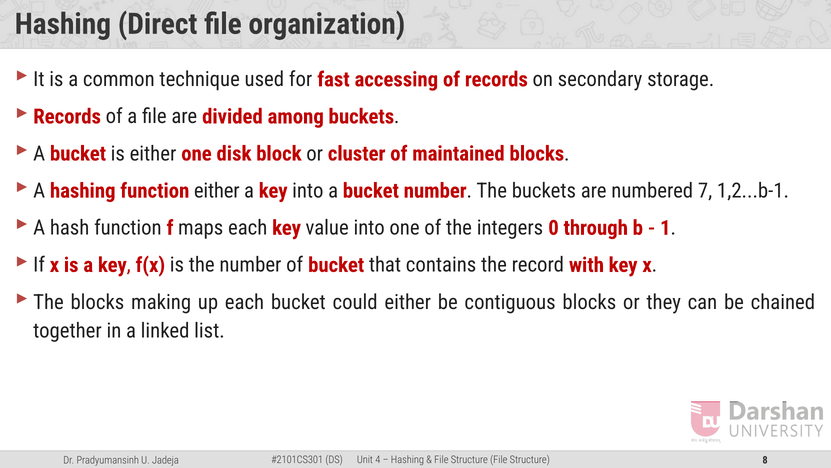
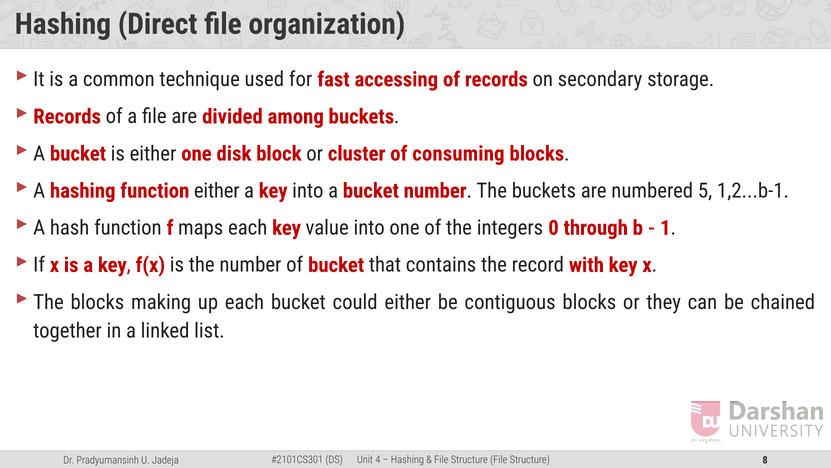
maintained: maintained -> consuming (458, 154)
7: 7 -> 5 (705, 191)
